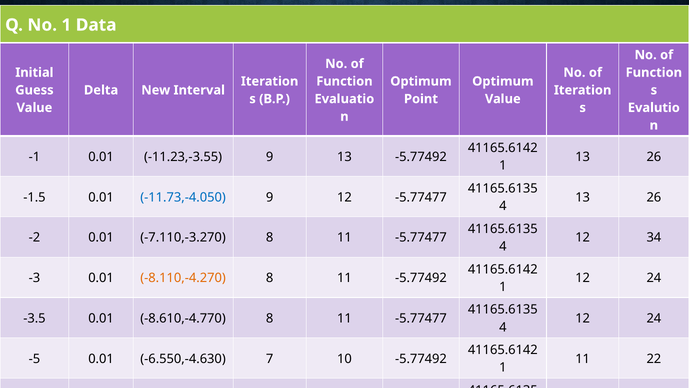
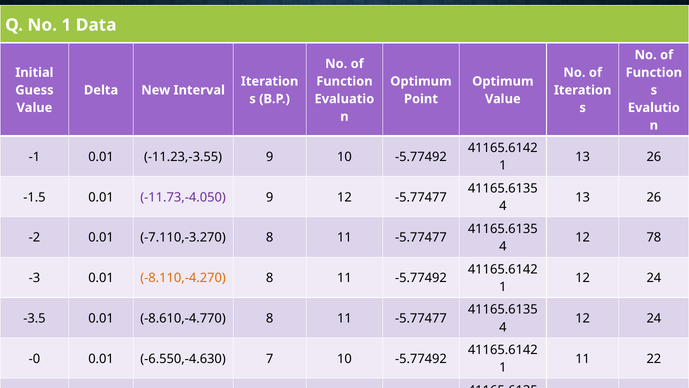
9 13: 13 -> 10 (344, 157)
-11.73,-4.050 colour: blue -> purple (183, 197)
34: 34 -> 78 (654, 237)
-5: -5 -> -0 (34, 358)
